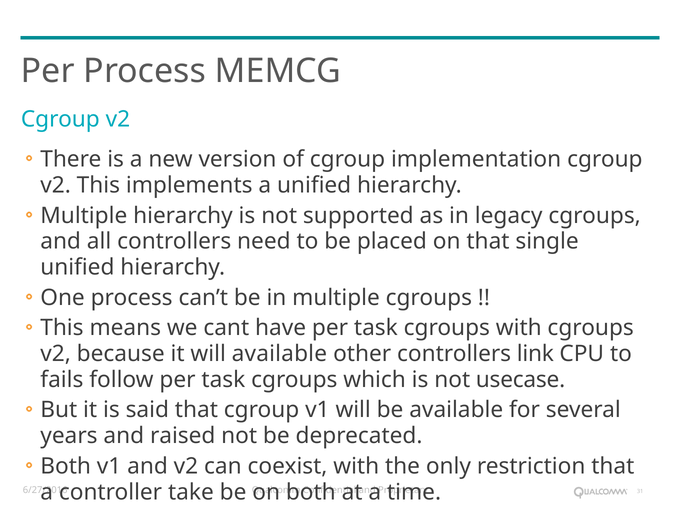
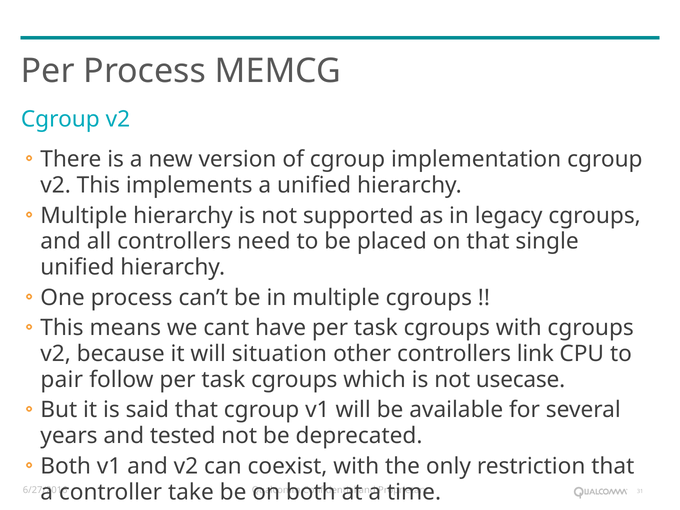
will available: available -> situation (279, 354)
fails: fails -> pair (62, 380)
raised: raised -> tested (183, 436)
